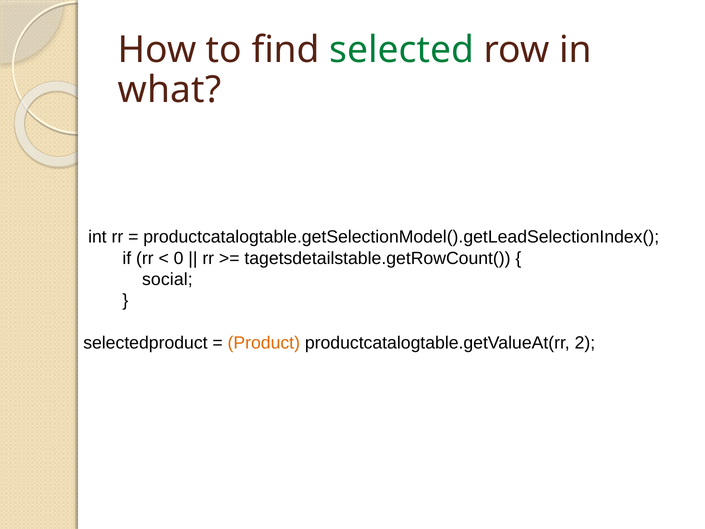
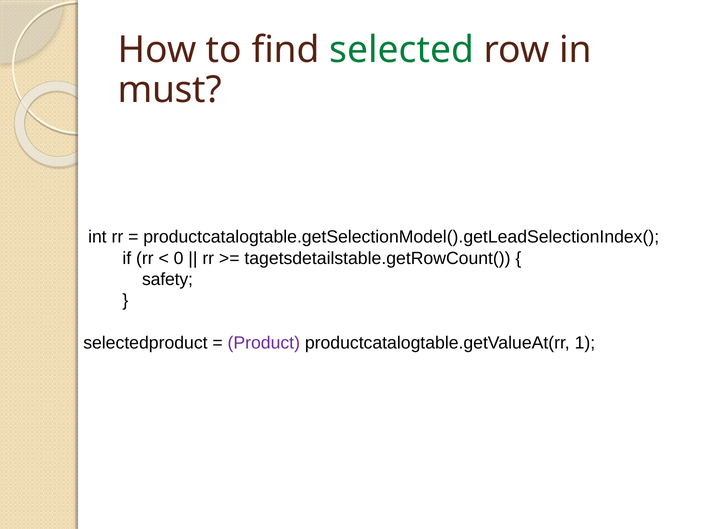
what: what -> must (170, 90)
social: social -> safety (168, 279)
Product colour: orange -> purple (264, 343)
2: 2 -> 1 (585, 343)
